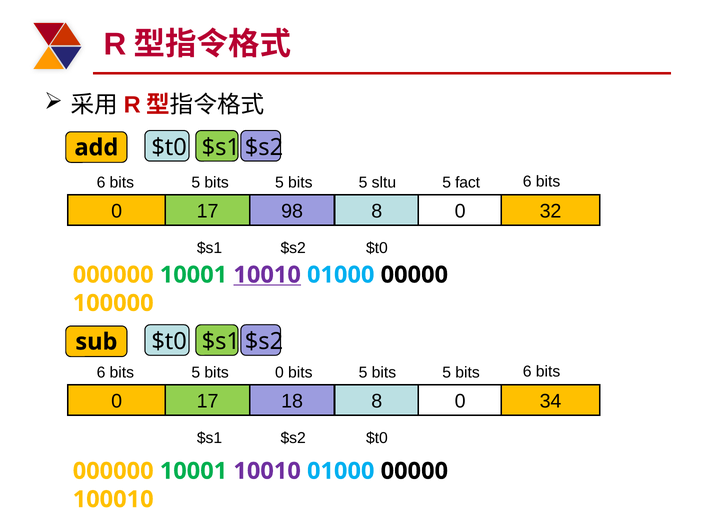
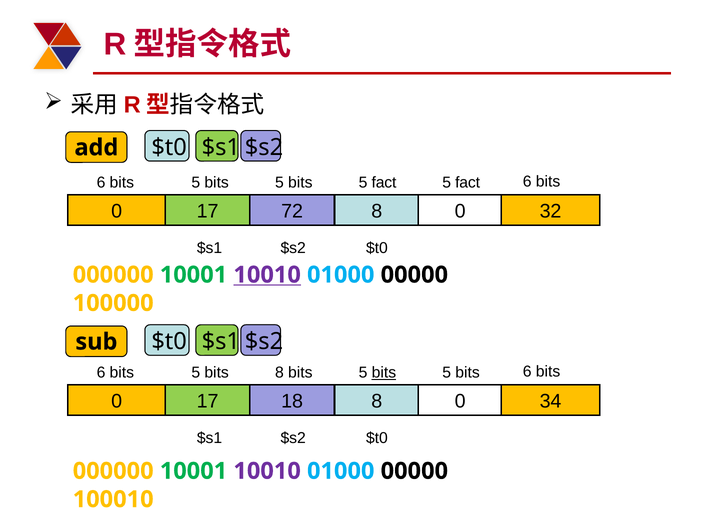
bits 5 sltu: sltu -> fact (384, 183)
98: 98 -> 72 (292, 211)
5 bits 0: 0 -> 8 (279, 373)
bits underline: none -> present (384, 373)
